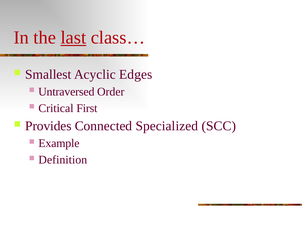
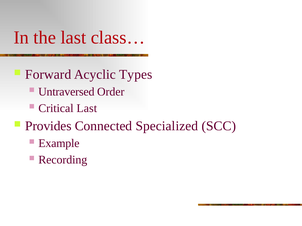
last underline: present -> none (73, 38)
Smallest: Smallest -> Forward (48, 75)
Edges: Edges -> Types (136, 75)
Critical First: First -> Last (87, 108)
Definition: Definition -> Recording (63, 160)
